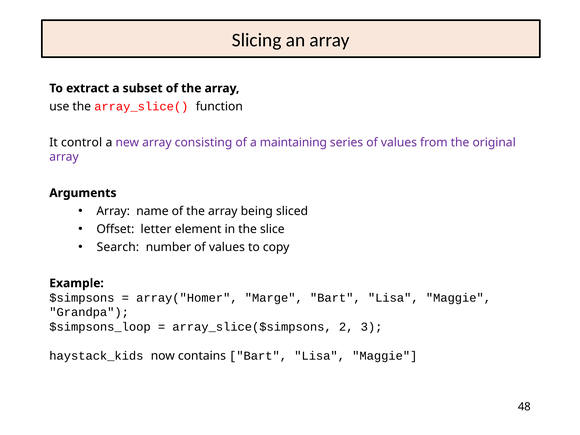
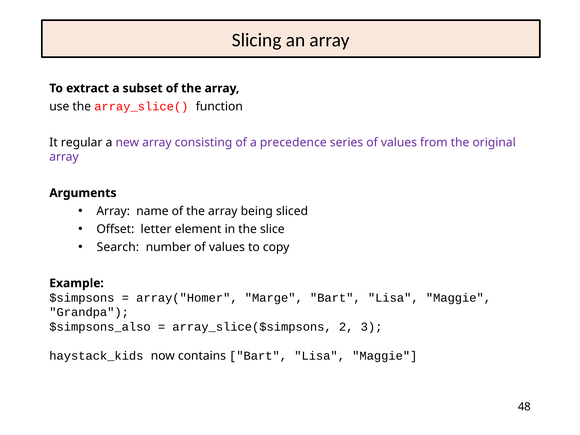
control: control -> regular (82, 142)
maintaining: maintaining -> precedence (293, 142)
$simpsons_loop: $simpsons_loop -> $simpsons_also (100, 327)
